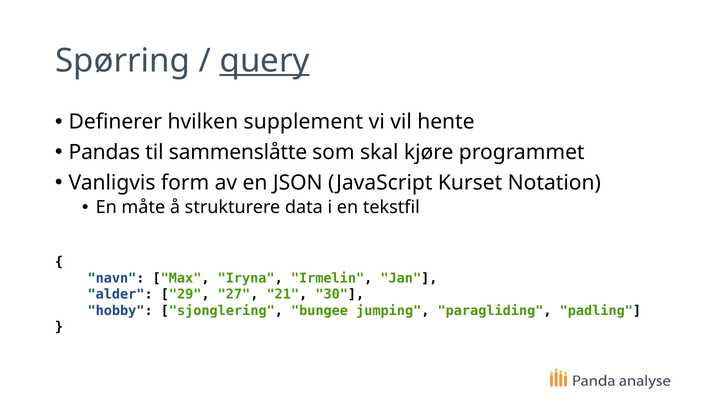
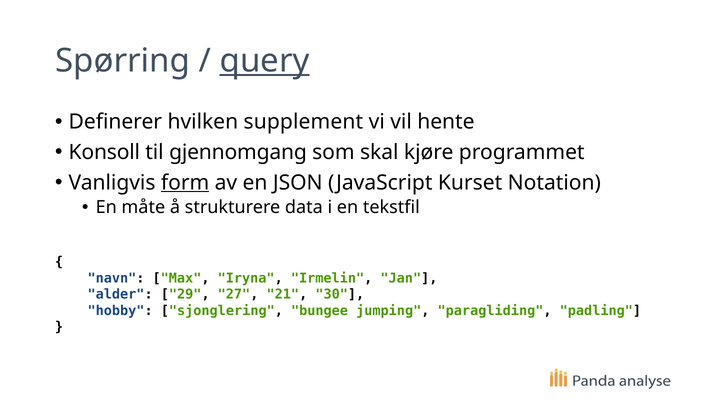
Pandas: Pandas -> Konsoll (104, 152)
sammenslåtte: sammenslåtte -> gjennomgang (238, 152)
form underline: none -> present (185, 183)
